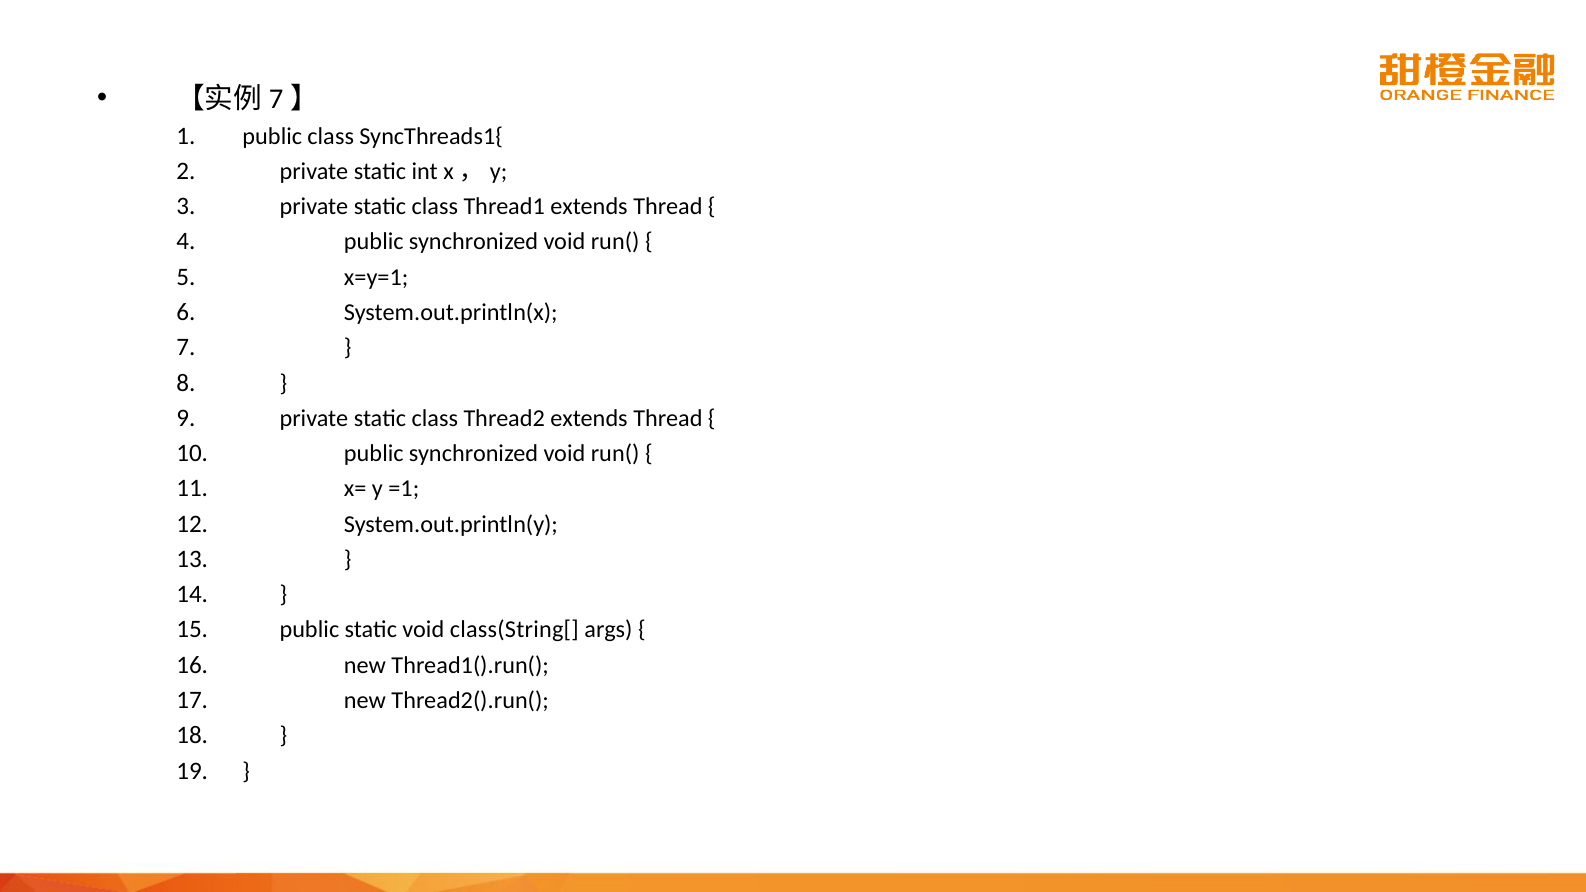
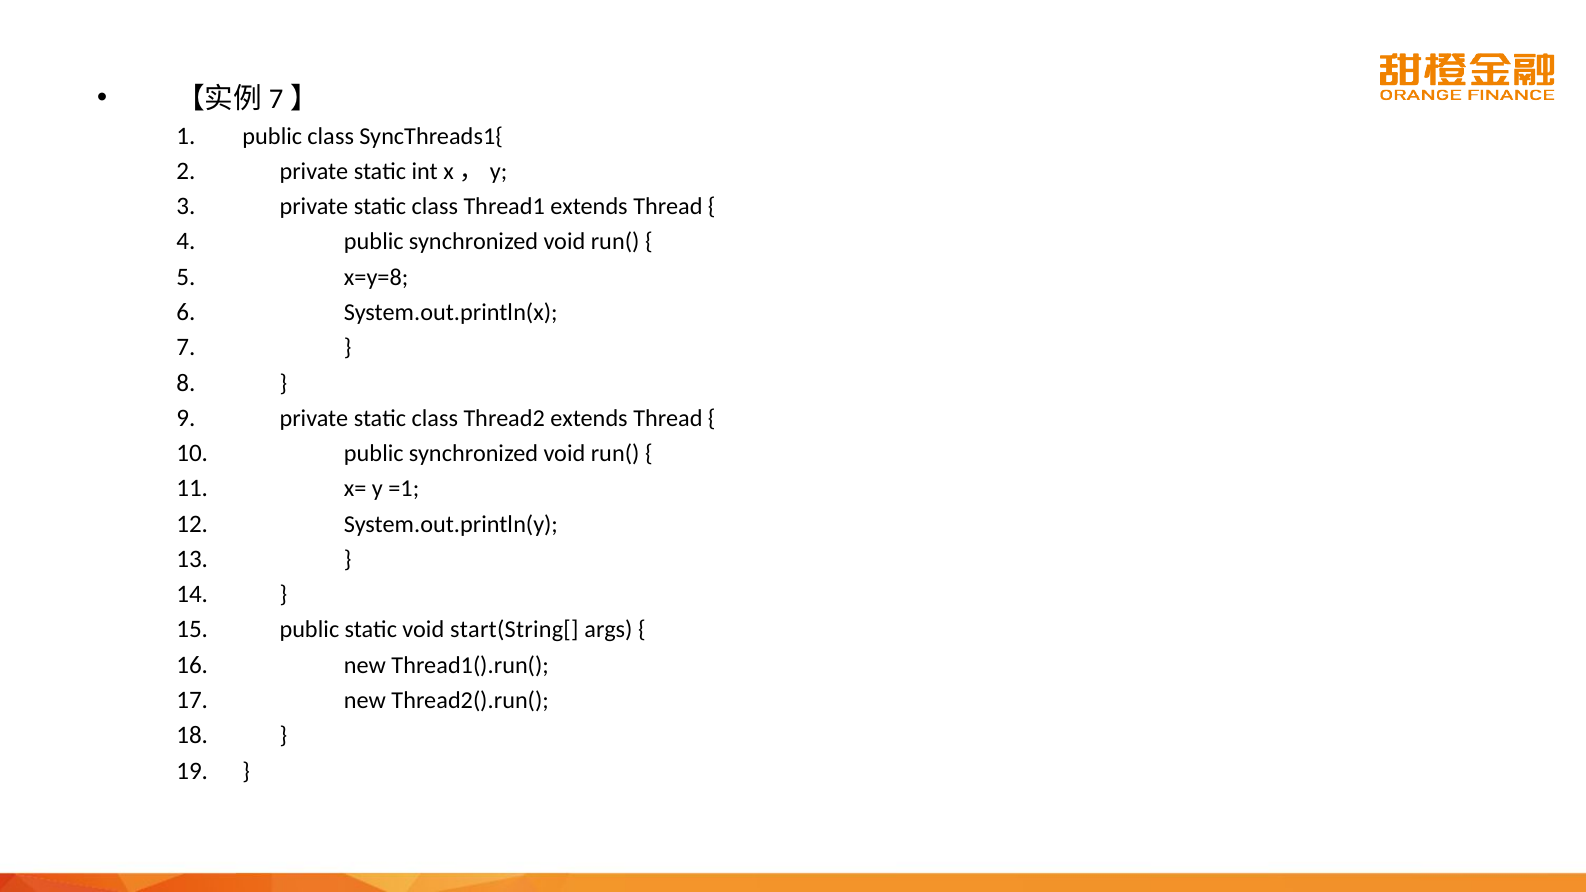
x=y=1: x=y=1 -> x=y=8 (376, 277)
class(String[: class(String[ -> start(String[ (514, 630)
